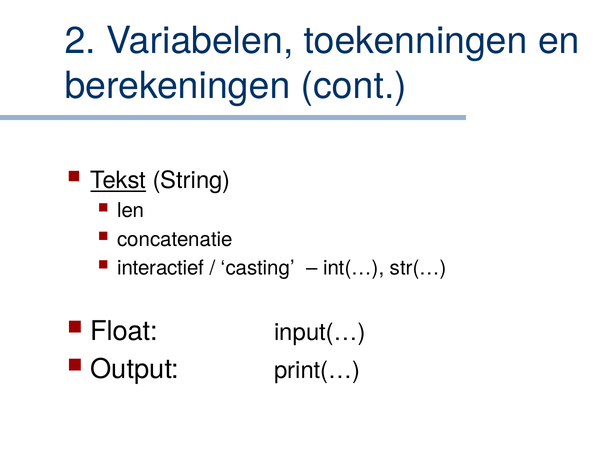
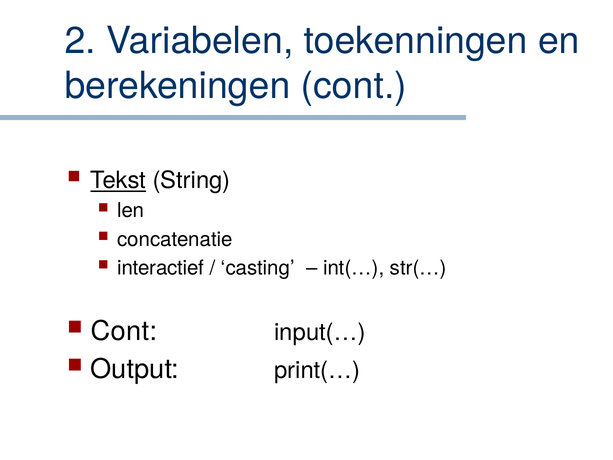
Float: Float -> Cont (124, 331)
